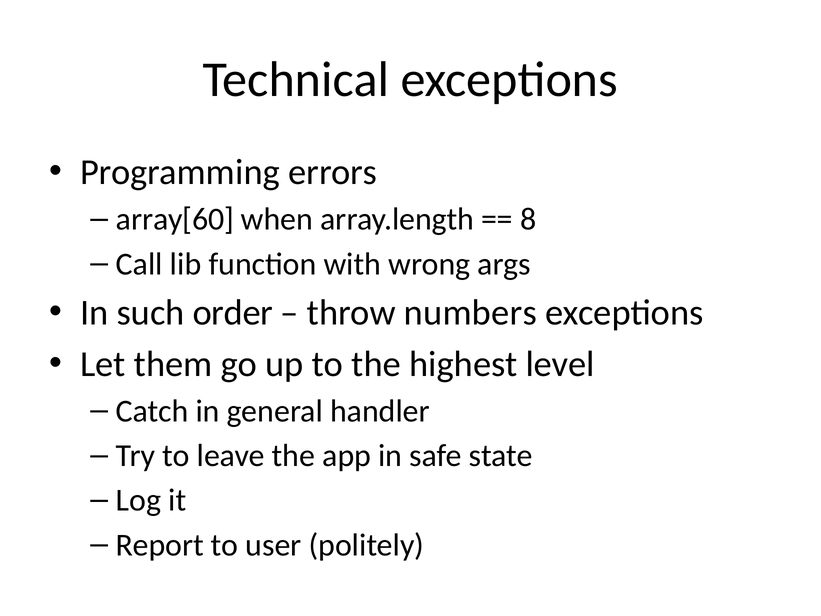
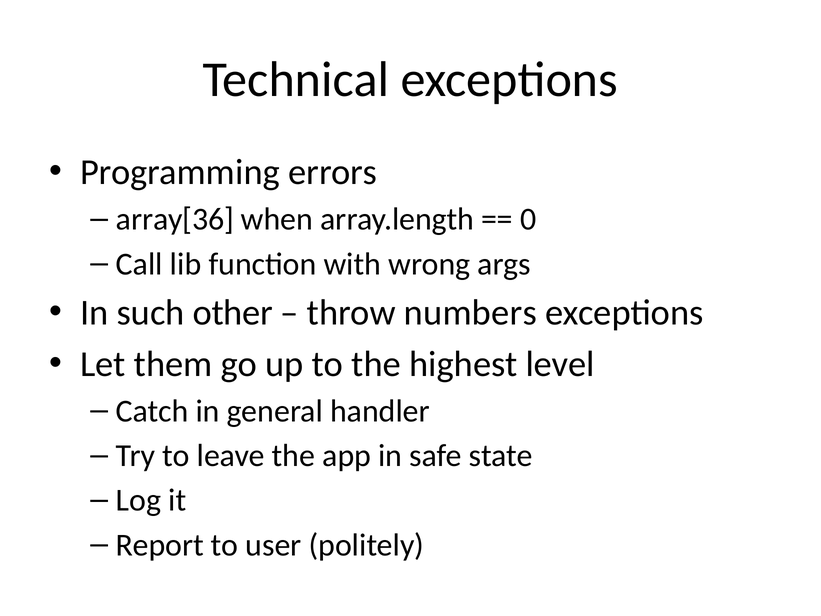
array[60: array[60 -> array[36 (175, 219)
8: 8 -> 0 (528, 219)
order: order -> other (233, 313)
